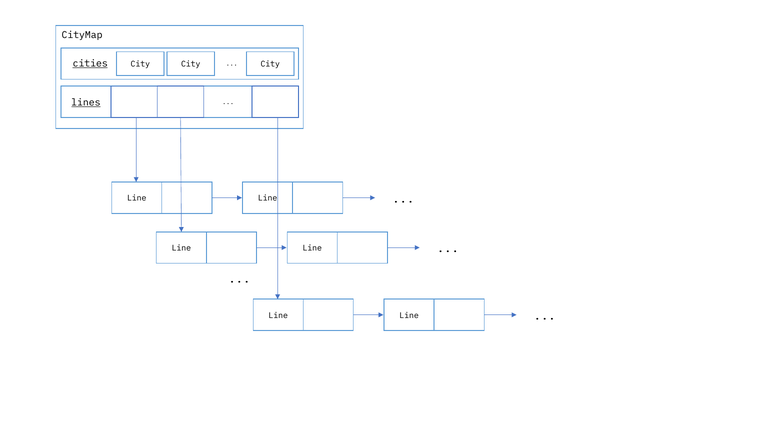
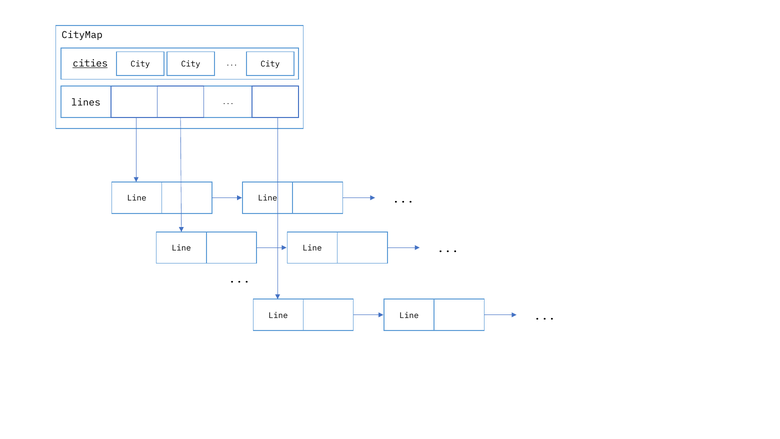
lines underline: present -> none (86, 102)
